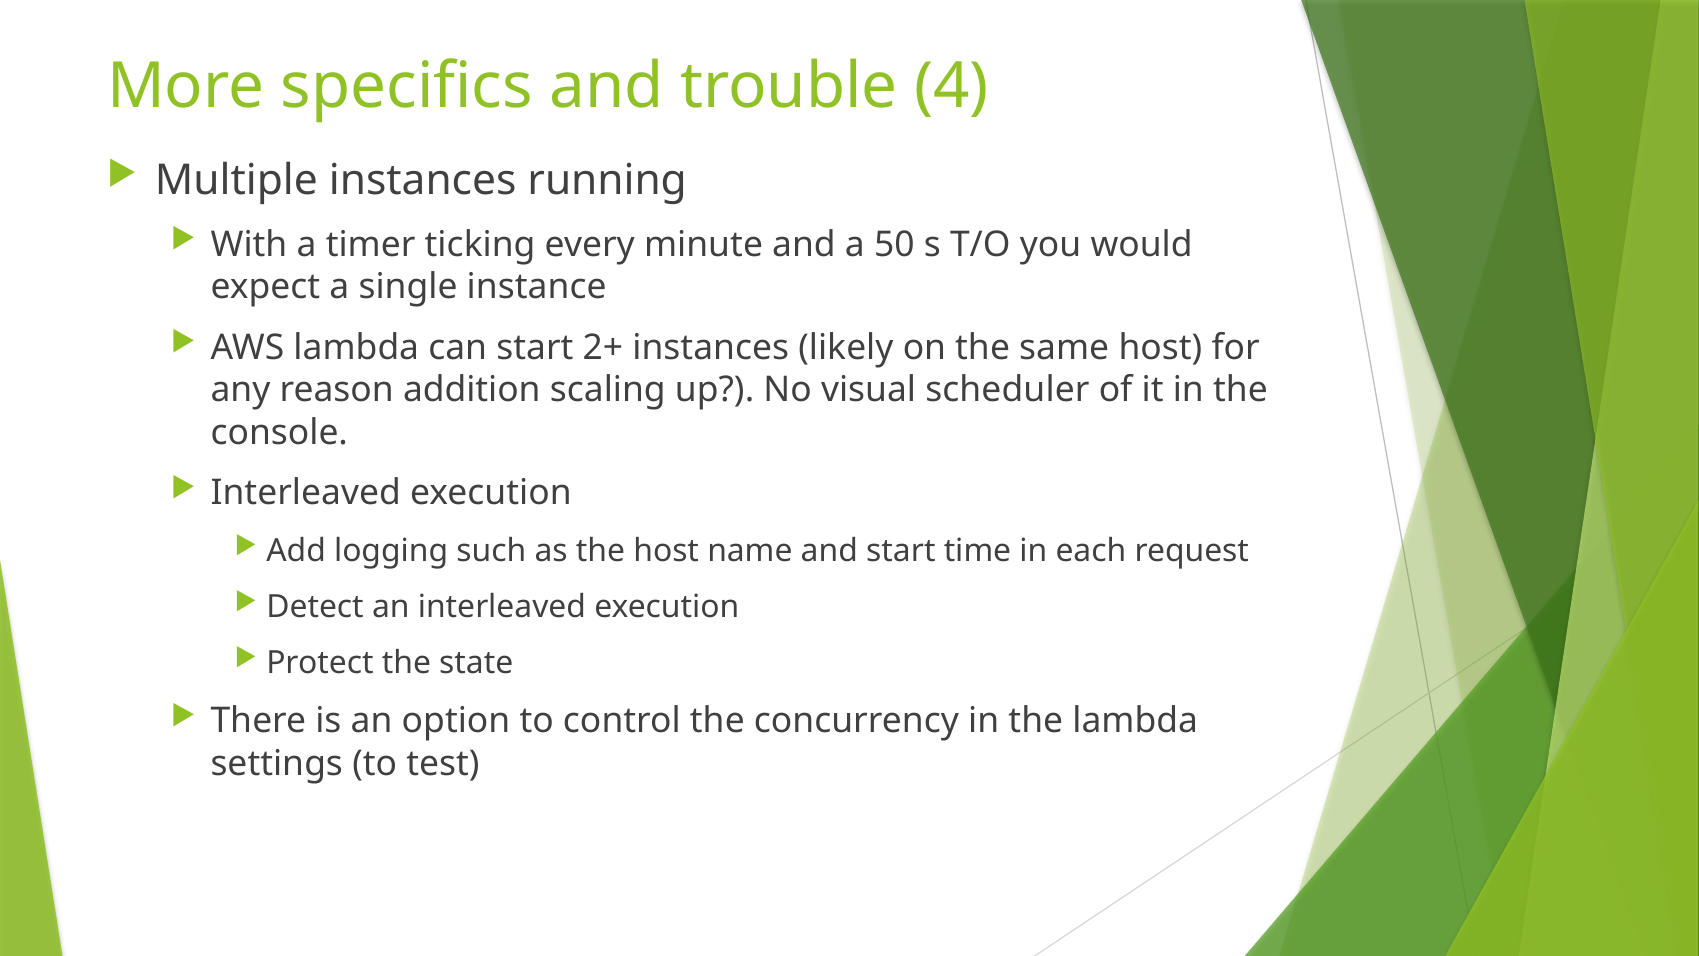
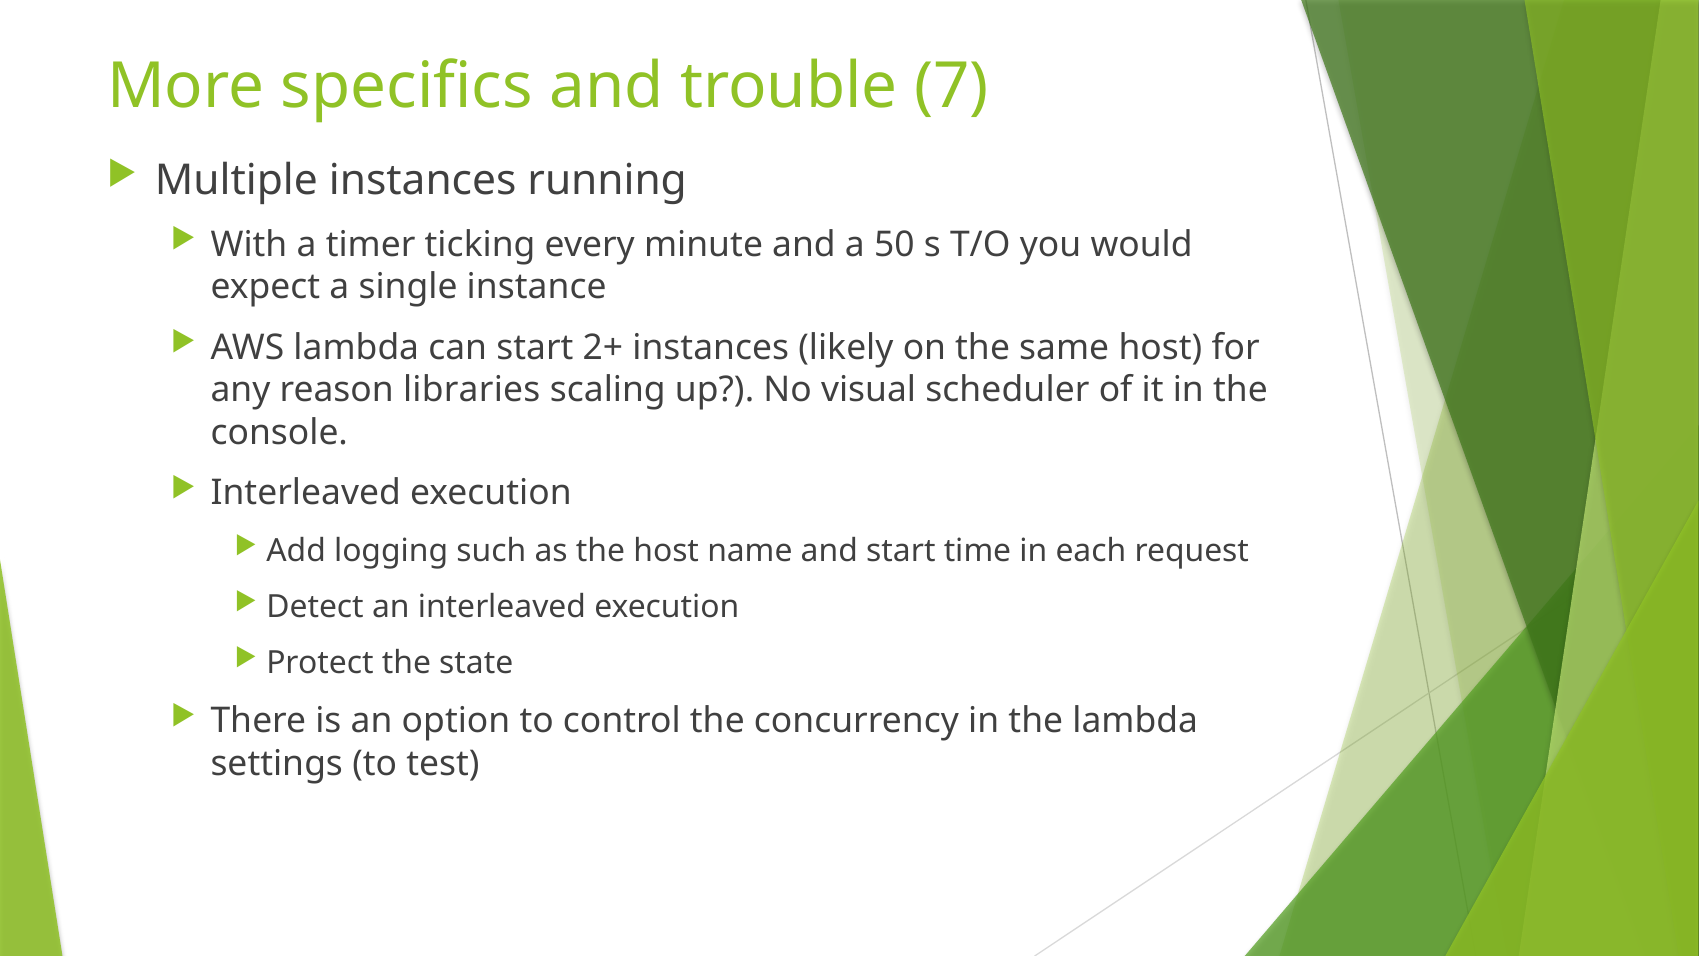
4: 4 -> 7 (951, 86)
addition: addition -> libraries (472, 390)
